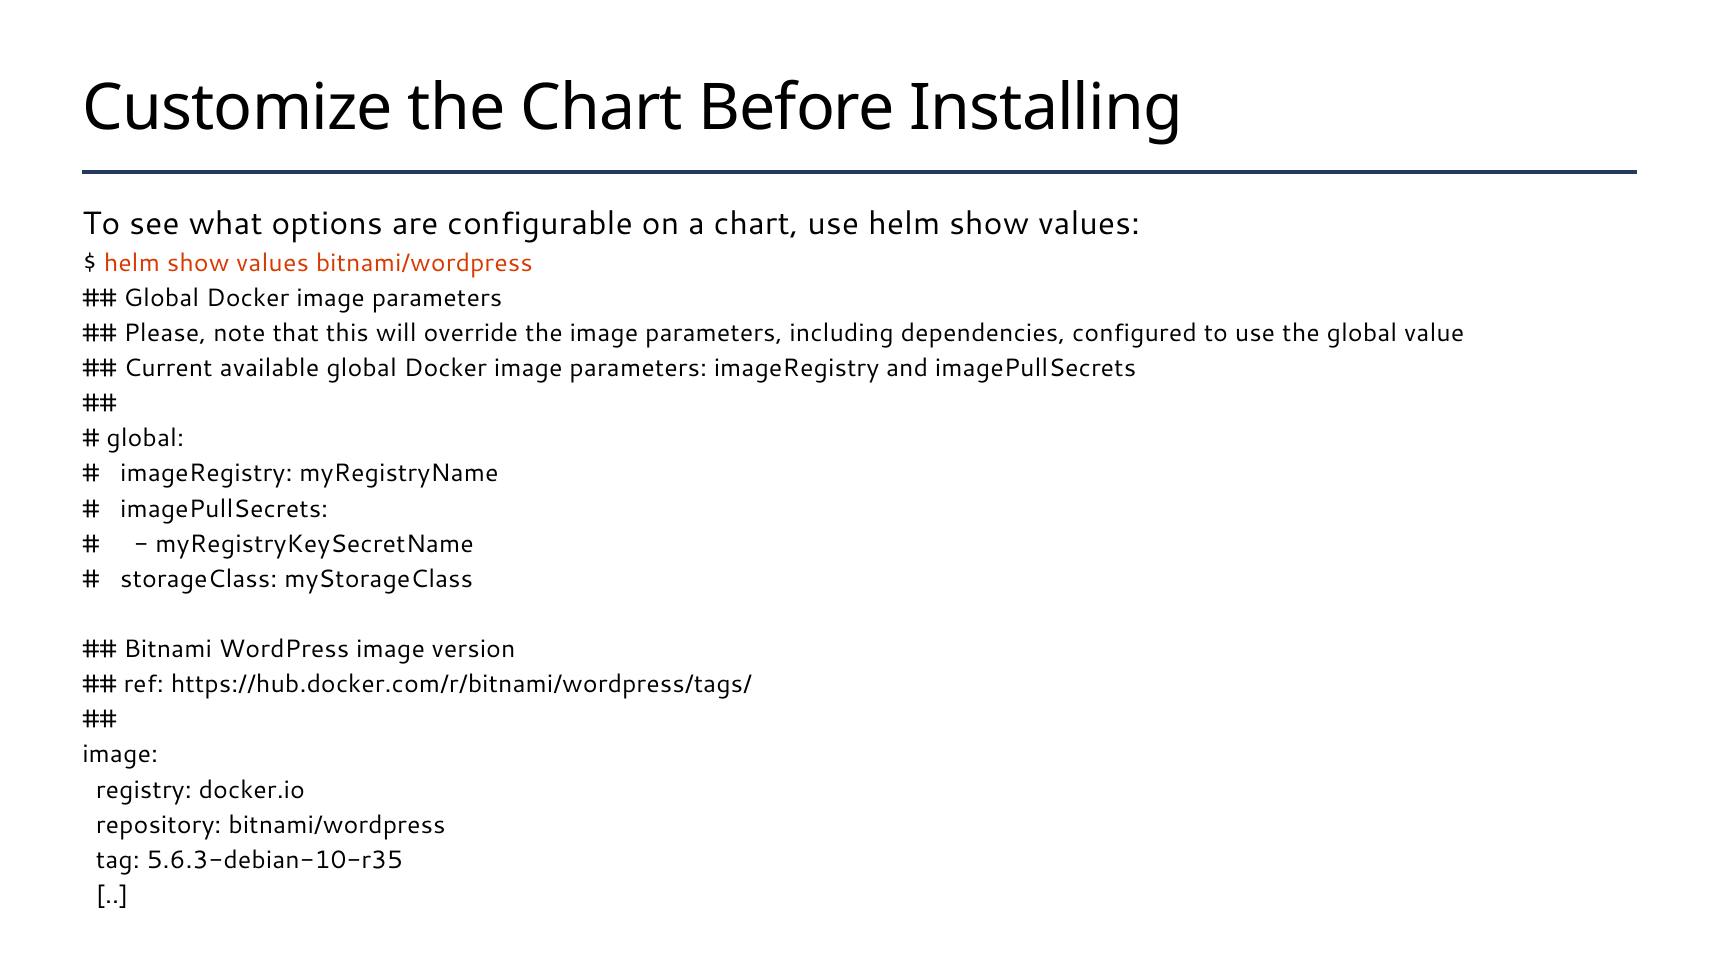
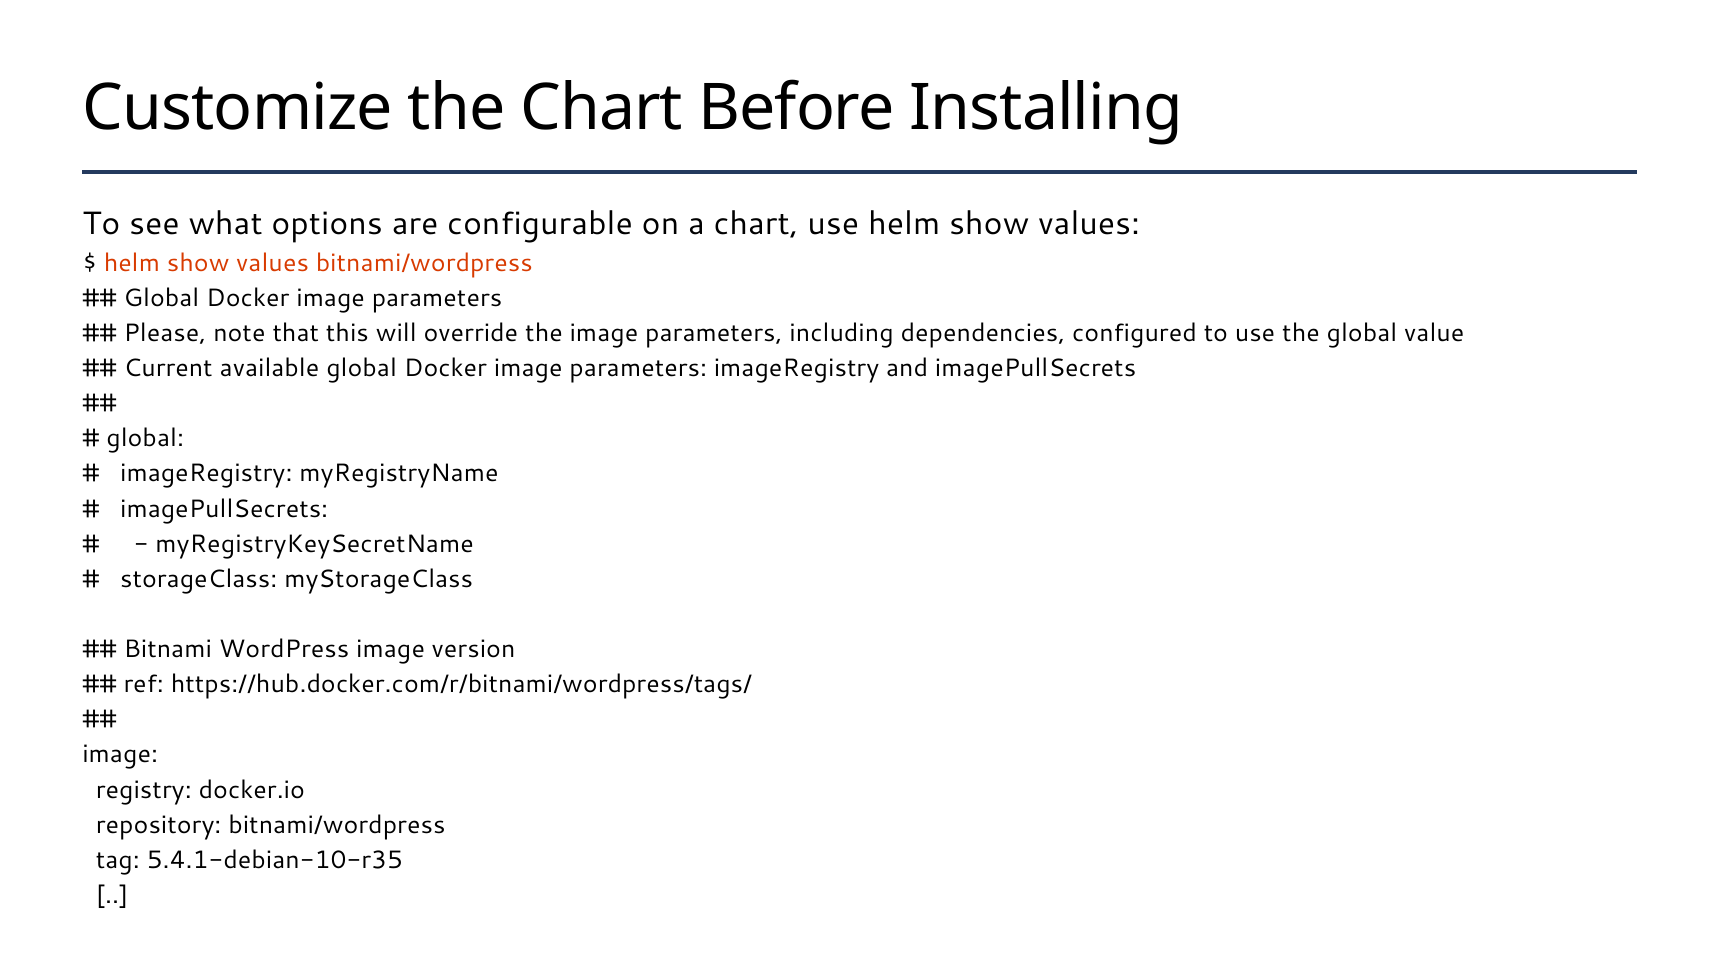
5.6.3-debian-10-r35: 5.6.3-debian-10-r35 -> 5.4.1-debian-10-r35 (275, 860)
